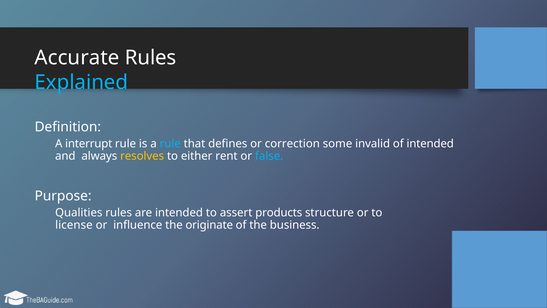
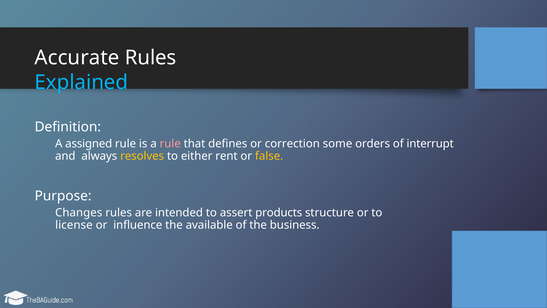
interrupt: interrupt -> assigned (89, 144)
rule colour: light blue -> pink (170, 144)
invalid: invalid -> orders (373, 144)
of intended: intended -> interrupt (430, 144)
false colour: light blue -> yellow (269, 156)
Qualities: Qualities -> Changes (79, 212)
originate: originate -> available (209, 225)
